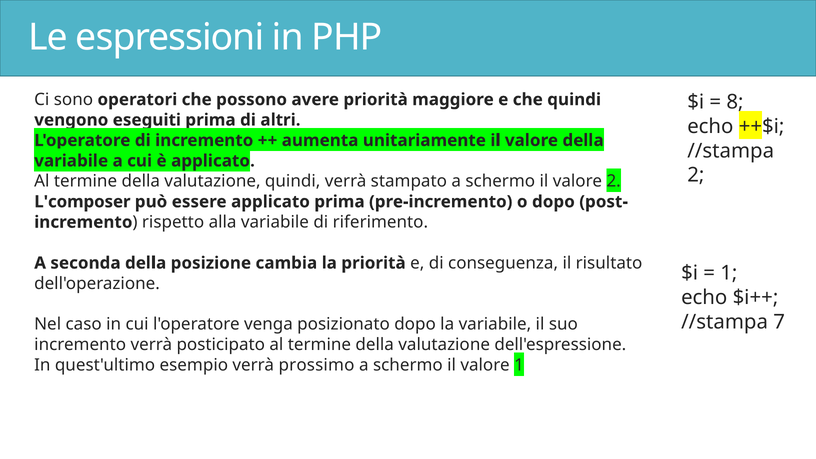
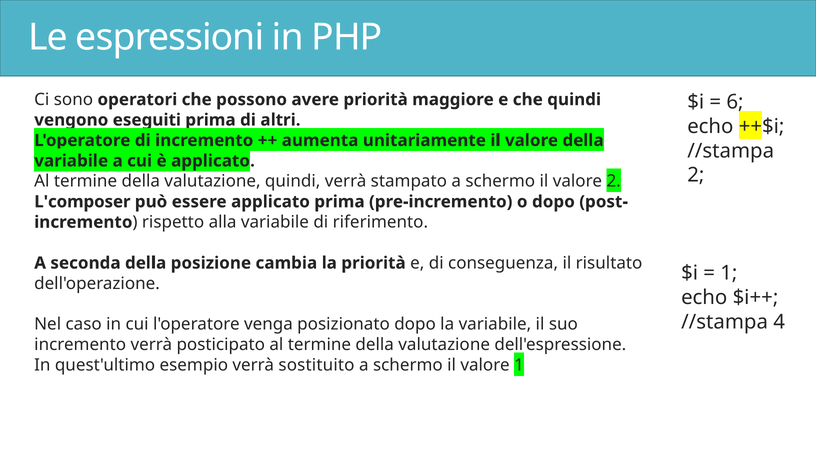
8: 8 -> 6 (735, 102)
7: 7 -> 4 (779, 322)
prossimo: prossimo -> sostituito (317, 365)
